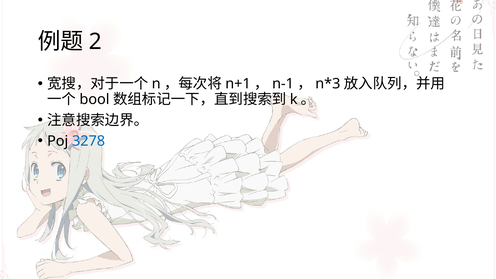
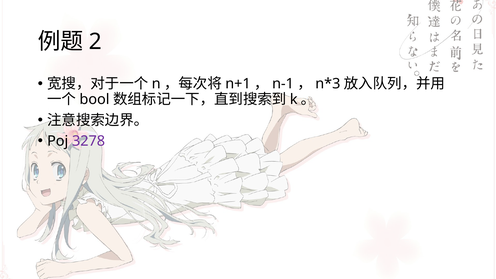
3278 colour: blue -> purple (89, 141)
